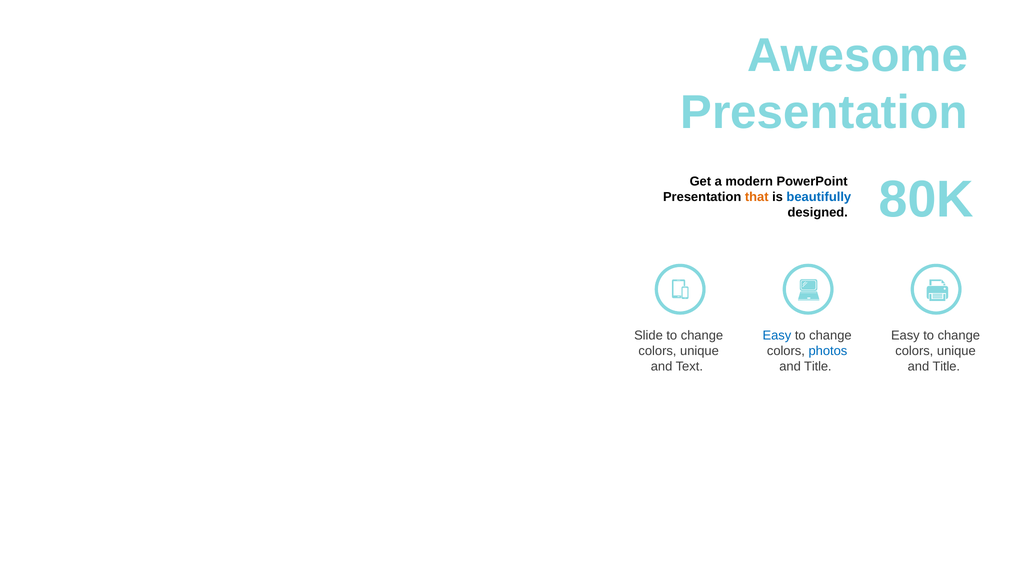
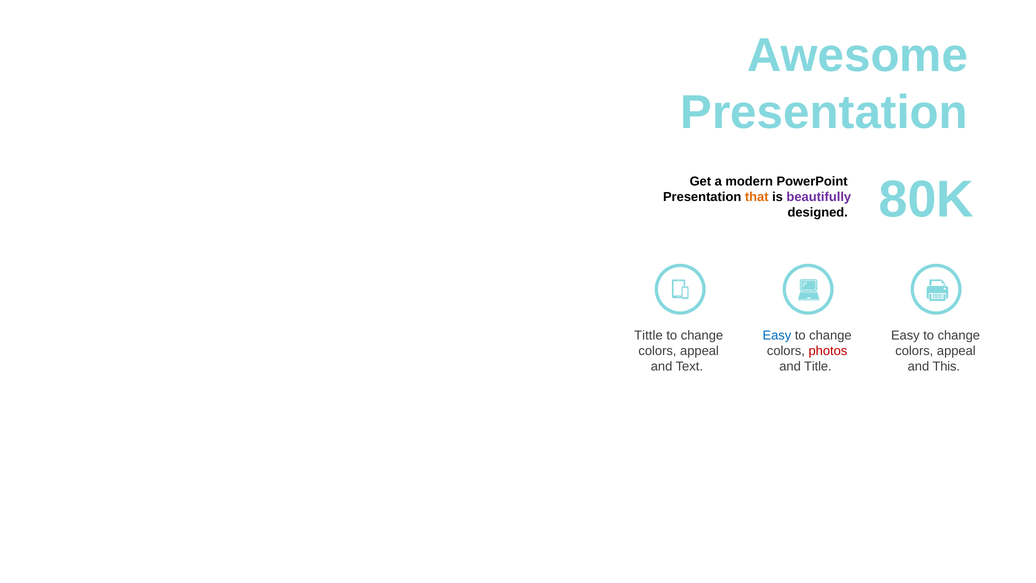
beautifully colour: blue -> purple (819, 197)
Slide: Slide -> Tittle (648, 335)
unique: unique -> appeal (699, 351)
photos colour: blue -> red (828, 351)
unique: unique -> appeal (956, 351)
Title: Title -> This (946, 366)
